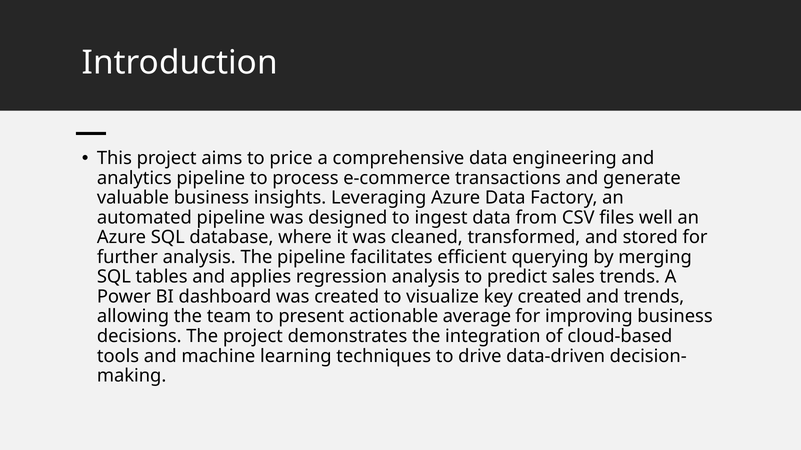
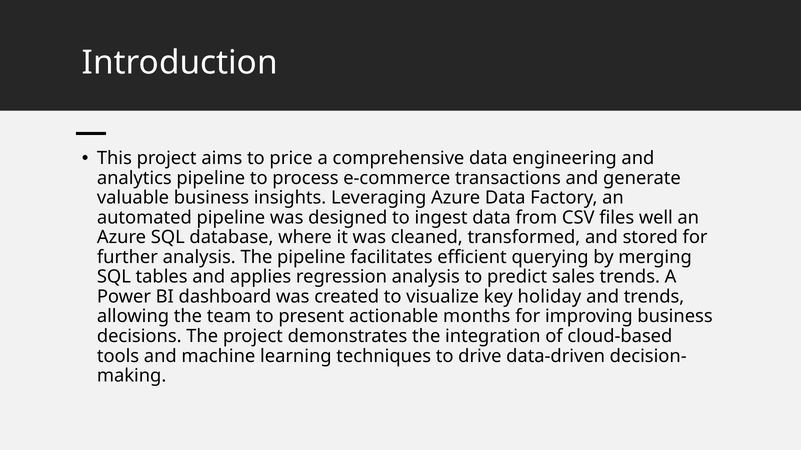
key created: created -> holiday (549, 297)
average: average -> months (477, 317)
